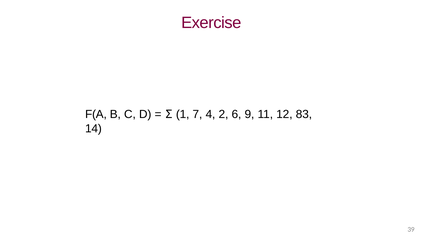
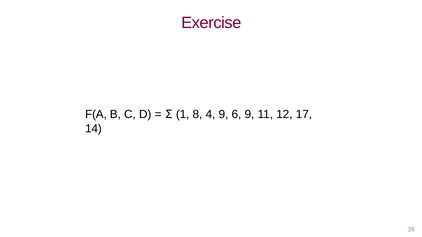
7: 7 -> 8 (197, 115)
4 2: 2 -> 9 (223, 115)
83: 83 -> 17 (304, 115)
